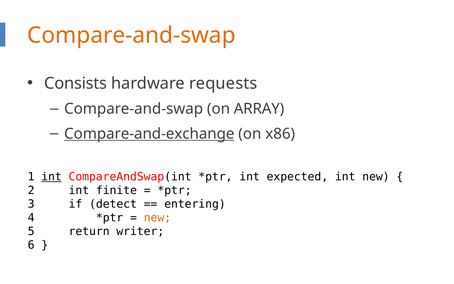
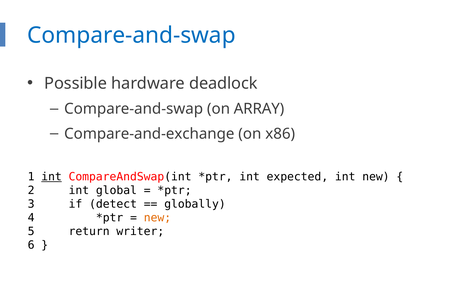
Compare-and-swap colour: orange -> blue (131, 35)
Consists: Consists -> Possible (76, 83)
requests: requests -> deadlock (223, 83)
Compare-and-exchange underline: present -> none (149, 134)
finite: finite -> global (116, 190)
entering: entering -> globally (195, 204)
